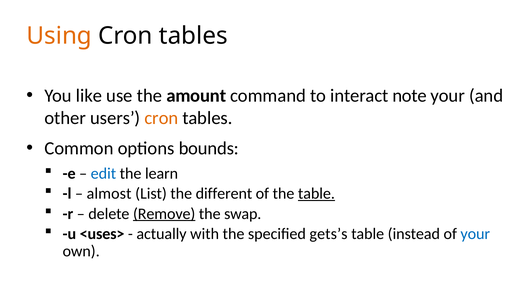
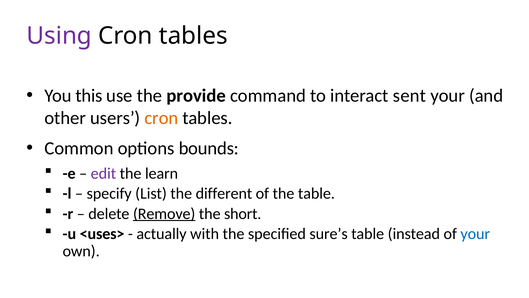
Using colour: orange -> purple (59, 36)
like: like -> this (89, 95)
amount: amount -> provide (196, 95)
note: note -> sent (409, 95)
edit colour: blue -> purple (103, 173)
almost: almost -> specify (109, 193)
table underline: present -> none (316, 193)
swap: swap -> short (243, 213)
gets’s: gets’s -> sure’s (329, 233)
